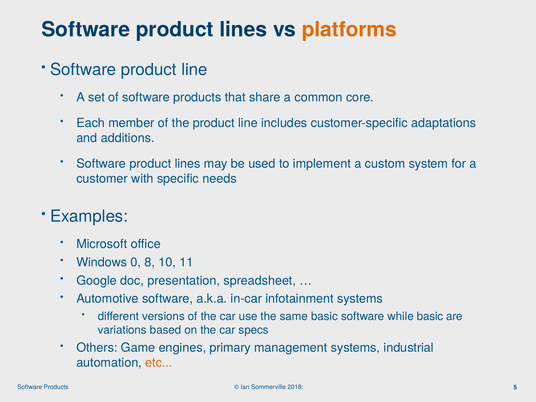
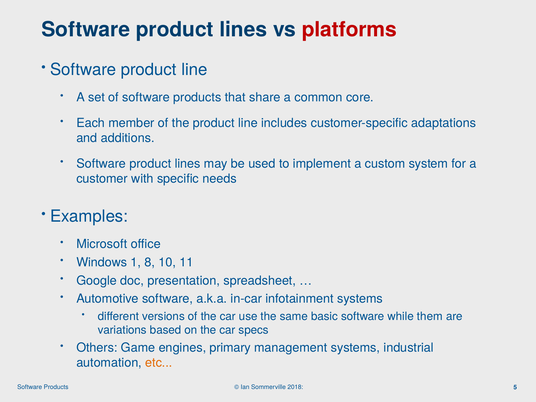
platforms colour: orange -> red (349, 30)
0: 0 -> 1 (136, 262)
while basic: basic -> them (430, 316)
